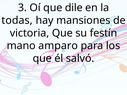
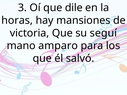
todas: todas -> horas (17, 20)
festín: festín -> seguí (103, 33)
